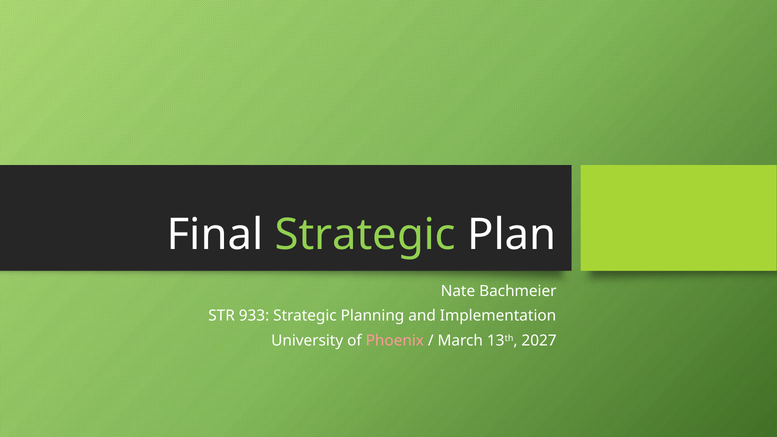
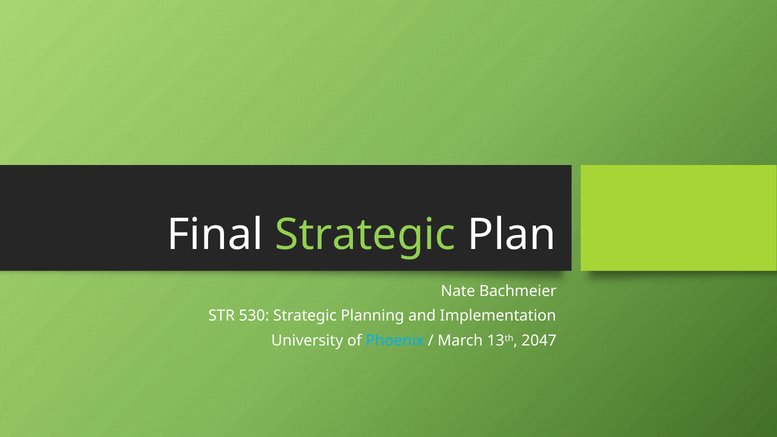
933: 933 -> 530 (254, 316)
Phoenix colour: pink -> light blue (395, 341)
2027: 2027 -> 2047 (539, 341)
